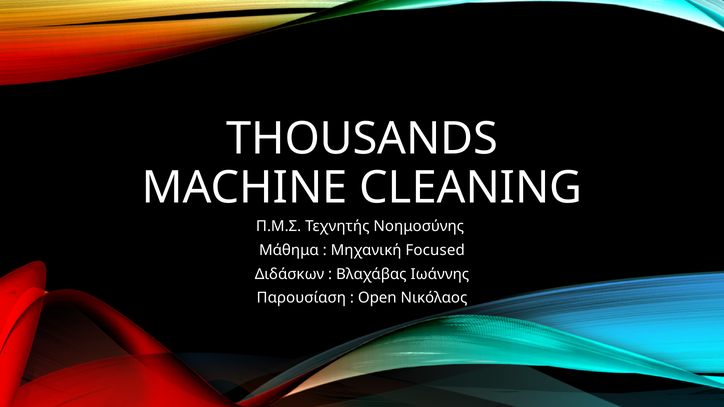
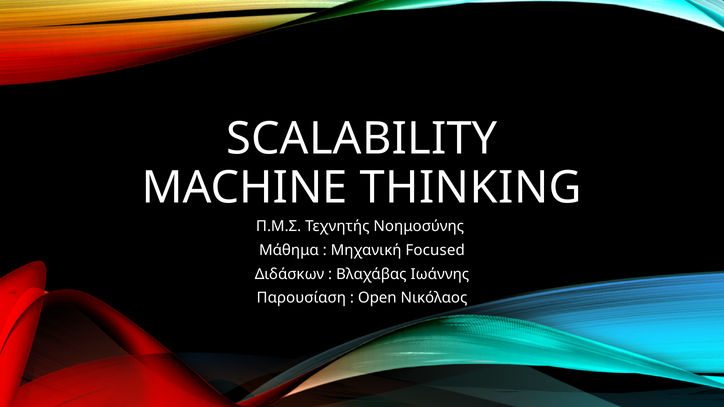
THOUSANDS: THOUSANDS -> SCALABILITY (362, 139)
CLEANING: CLEANING -> THINKING (471, 188)
